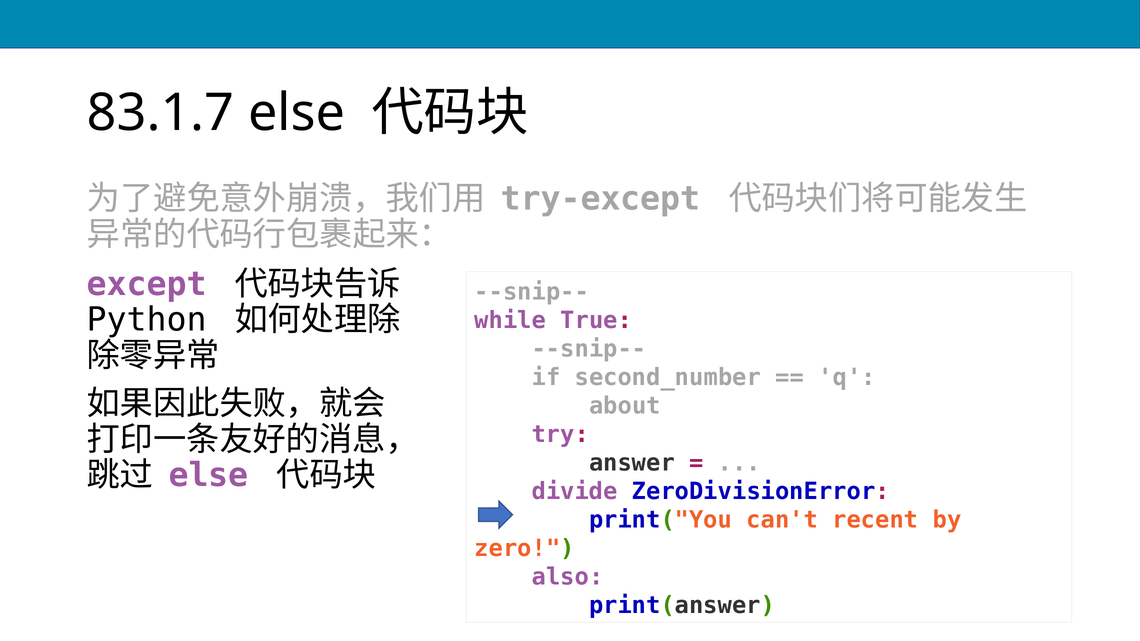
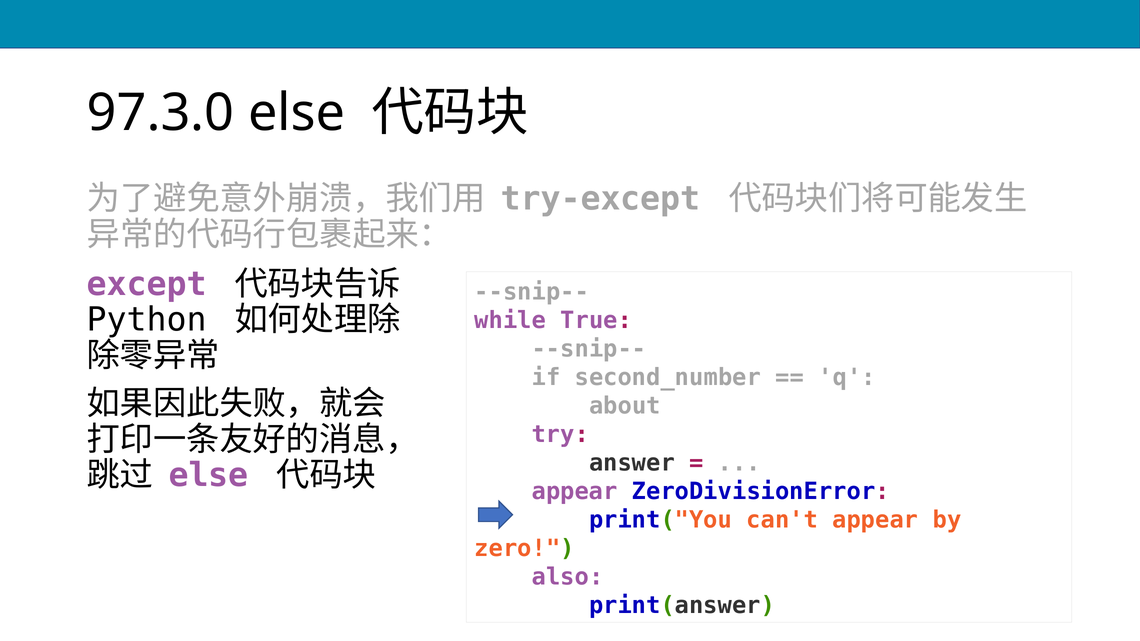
83.1.7: 83.1.7 -> 97.3.0 (161, 113)
divide: divide -> appear (575, 492)
can't recent: recent -> appear (875, 520)
